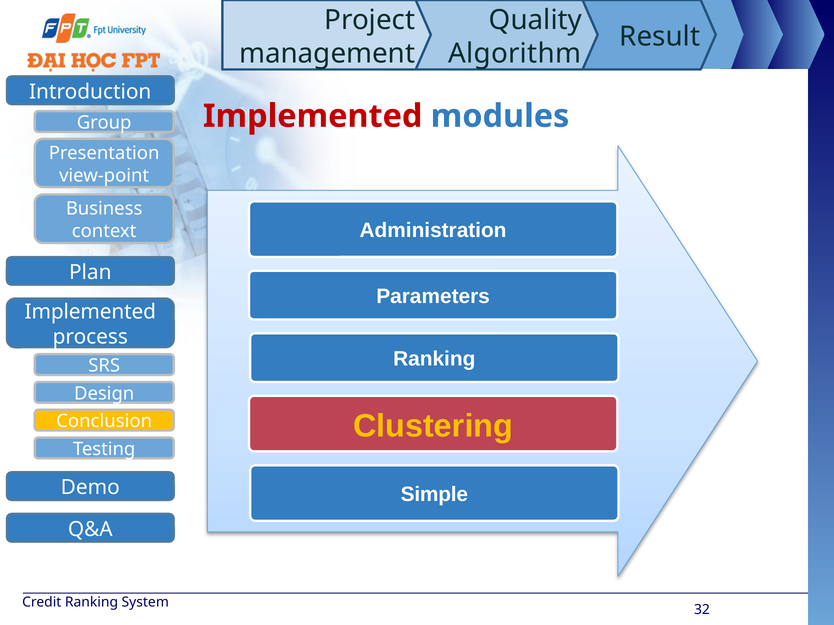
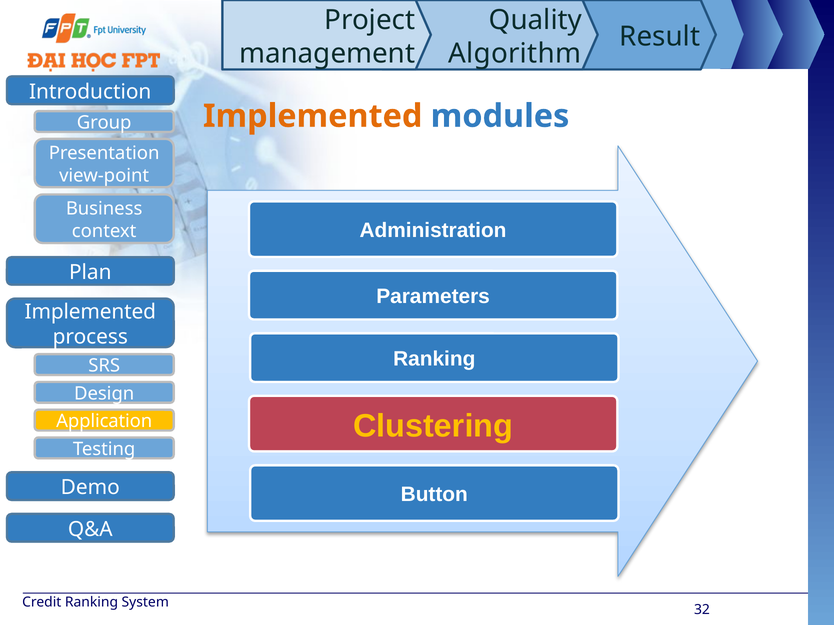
Implemented colour: red -> orange (313, 116)
Conclusion: Conclusion -> Application (104, 422)
Simple: Simple -> Button (434, 495)
